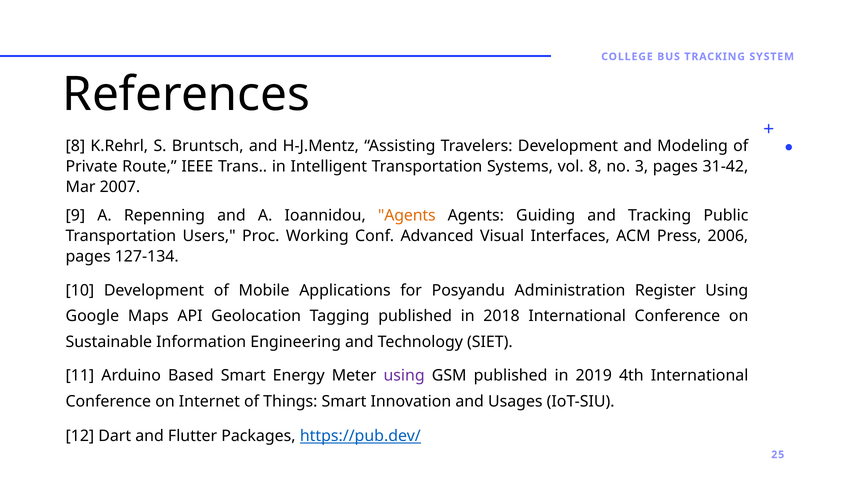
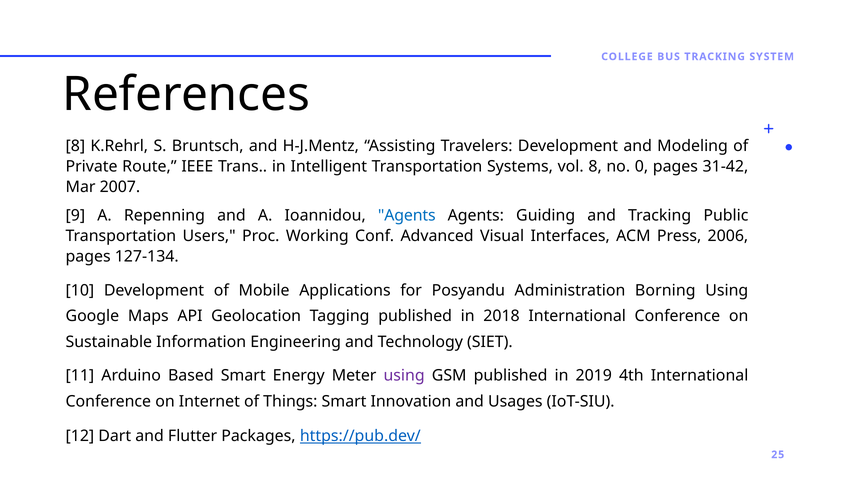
3: 3 -> 0 (641, 167)
Agents colour: orange -> blue (407, 216)
Register: Register -> Borning (665, 291)
